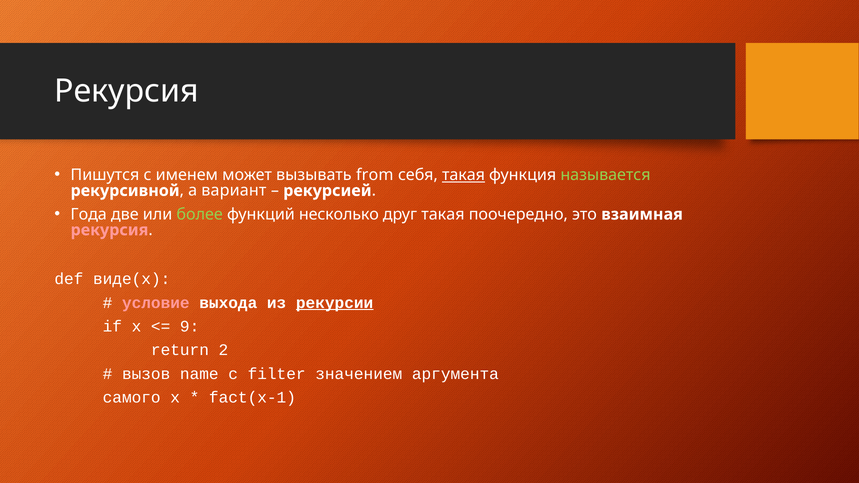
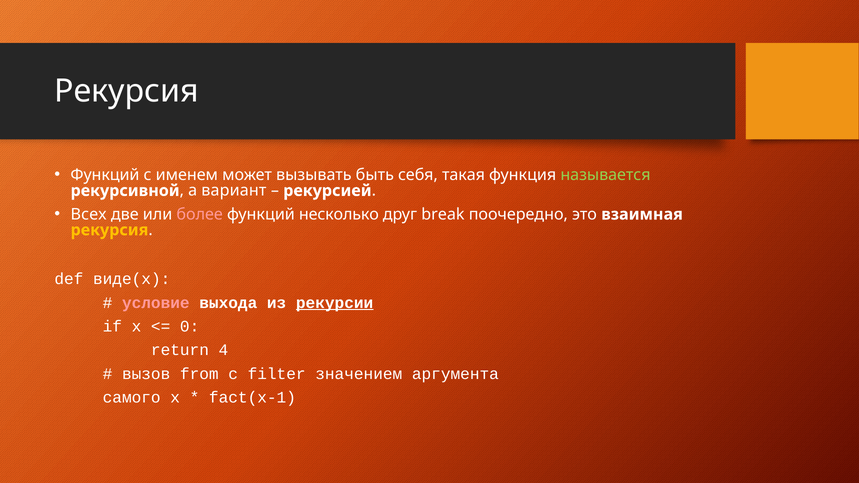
Пишутся: Пишутся -> Функций (105, 175)
from: from -> быть (375, 175)
такая underline: present -> none (463, 175)
Года: Года -> Всех (89, 214)
более colour: light green -> pink (200, 214)
друг такая: такая -> break (443, 214)
рекурсия colour: pink -> yellow (109, 230)
9: 9 -> 0 (190, 327)
2: 2 -> 4 (223, 350)
name: name -> from (199, 374)
